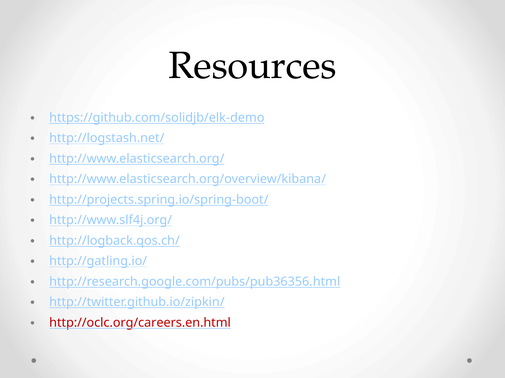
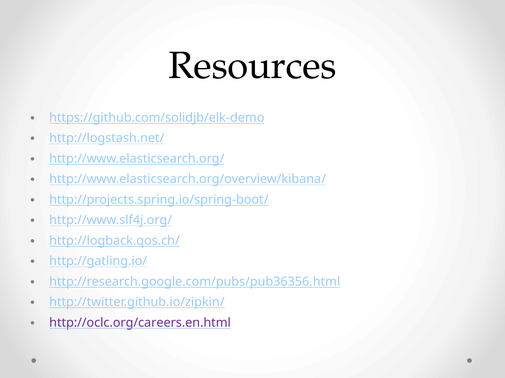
http://oclc.org/careers.en.html colour: red -> purple (140, 323)
